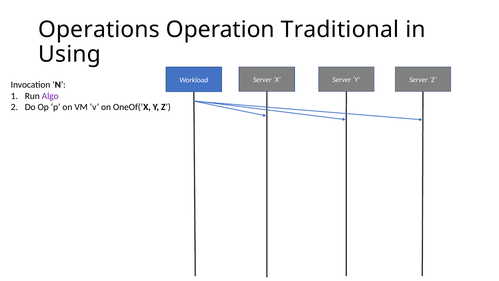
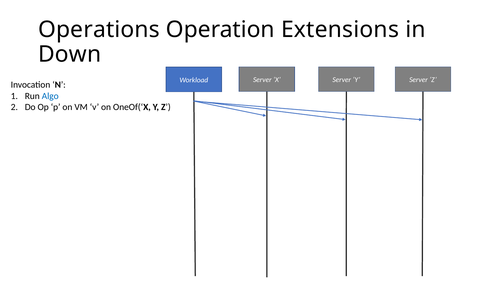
Traditional: Traditional -> Extensions (340, 30)
Using: Using -> Down (70, 54)
Algo colour: purple -> blue (50, 96)
